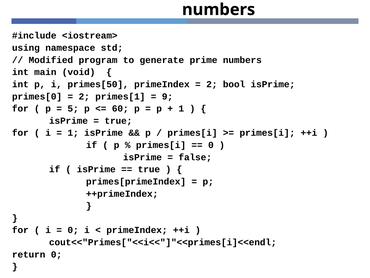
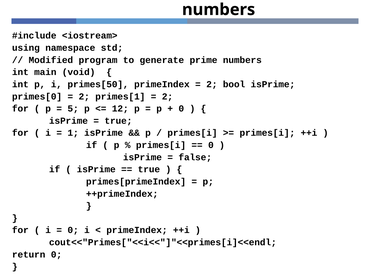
9: 9 -> 2 (167, 96)
60: 60 -> 12 (120, 108)
1: 1 -> 0 (181, 108)
